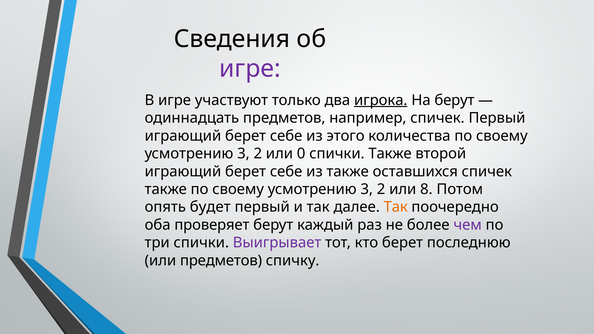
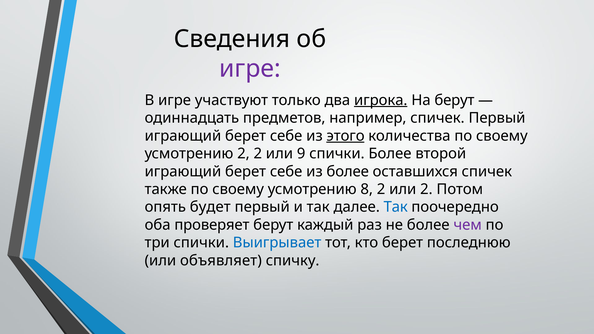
этого underline: none -> present (346, 136)
3: 3 -> 2 (243, 154)
0: 0 -> 9 (301, 154)
спички Также: Также -> Более (390, 154)
из также: также -> более (348, 172)
3: 3 -> 8 (367, 189)
или 8: 8 -> 2 (426, 189)
Так colour: orange -> blue (396, 207)
Выигрывает colour: purple -> blue (277, 243)
или предметов: предметов -> объявляет (221, 261)
